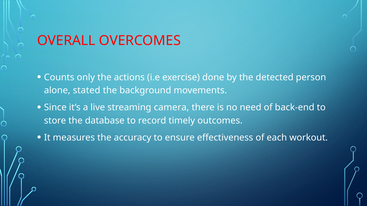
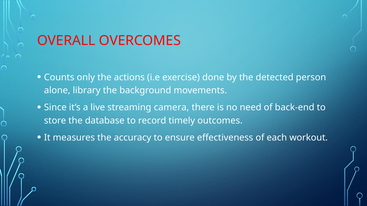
stated: stated -> library (87, 91)
